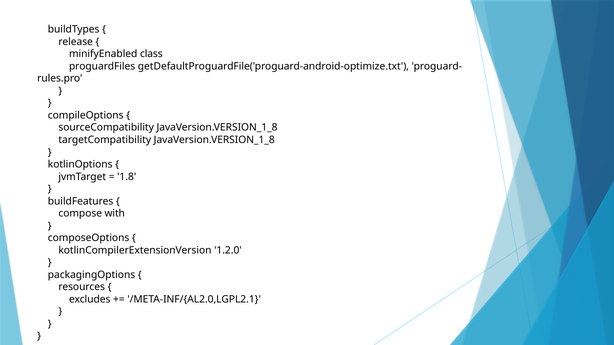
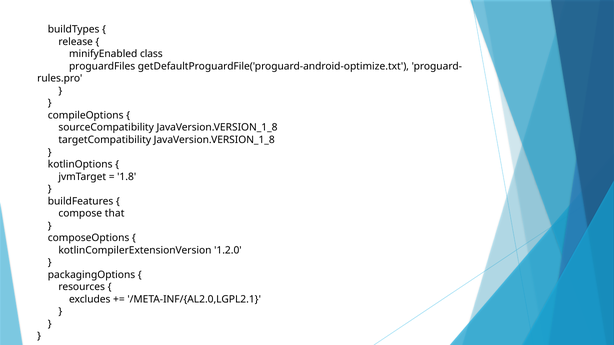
with: with -> that (115, 214)
